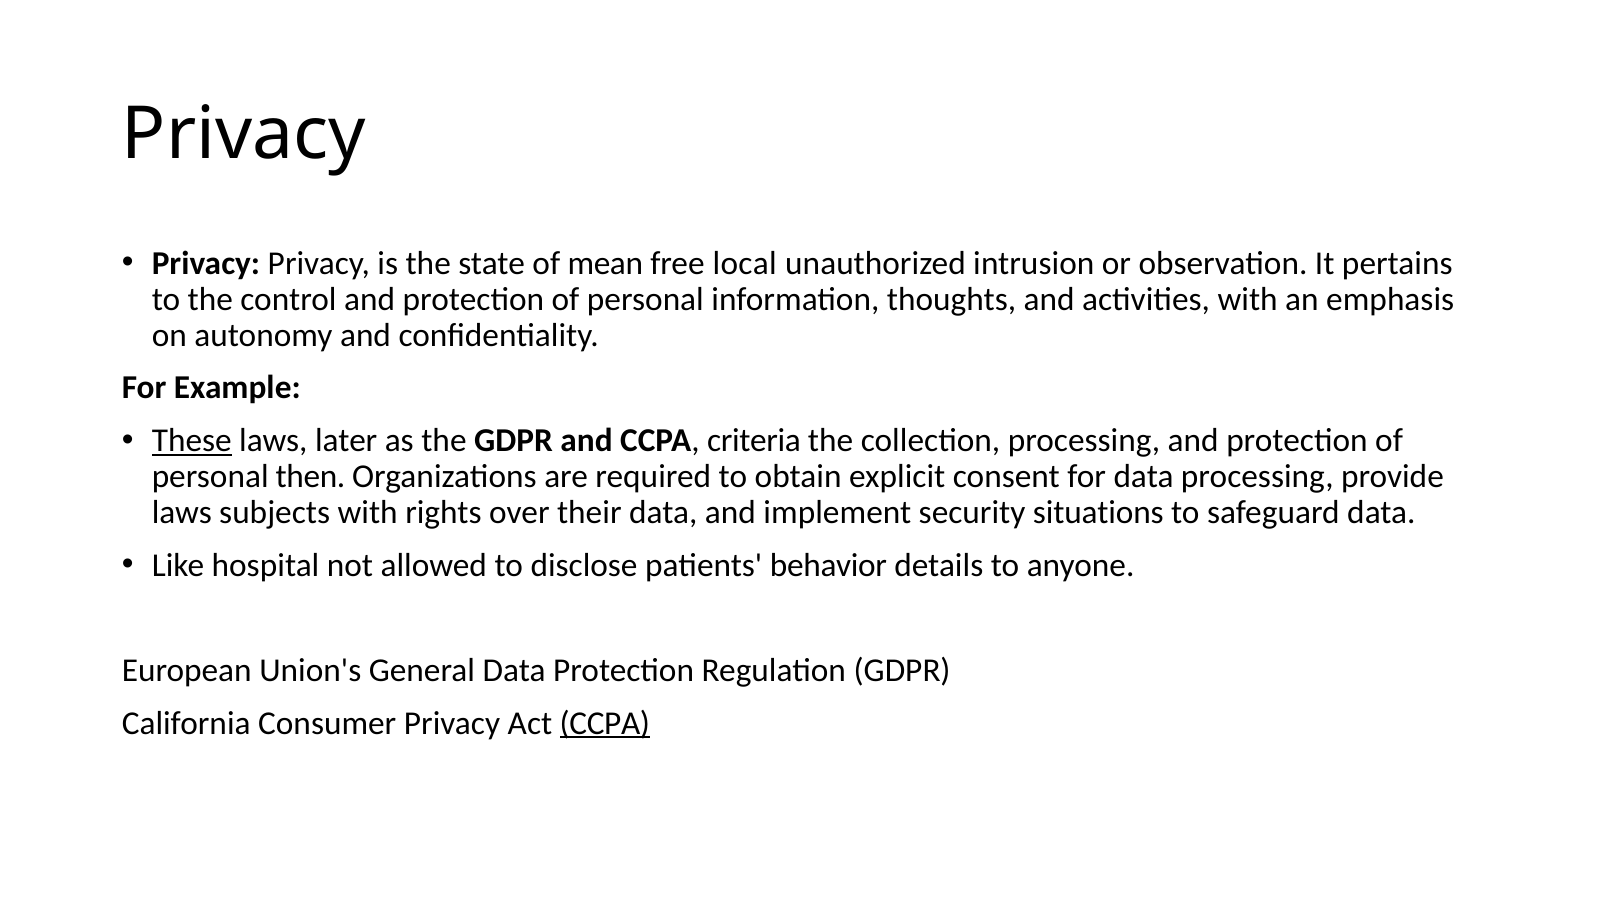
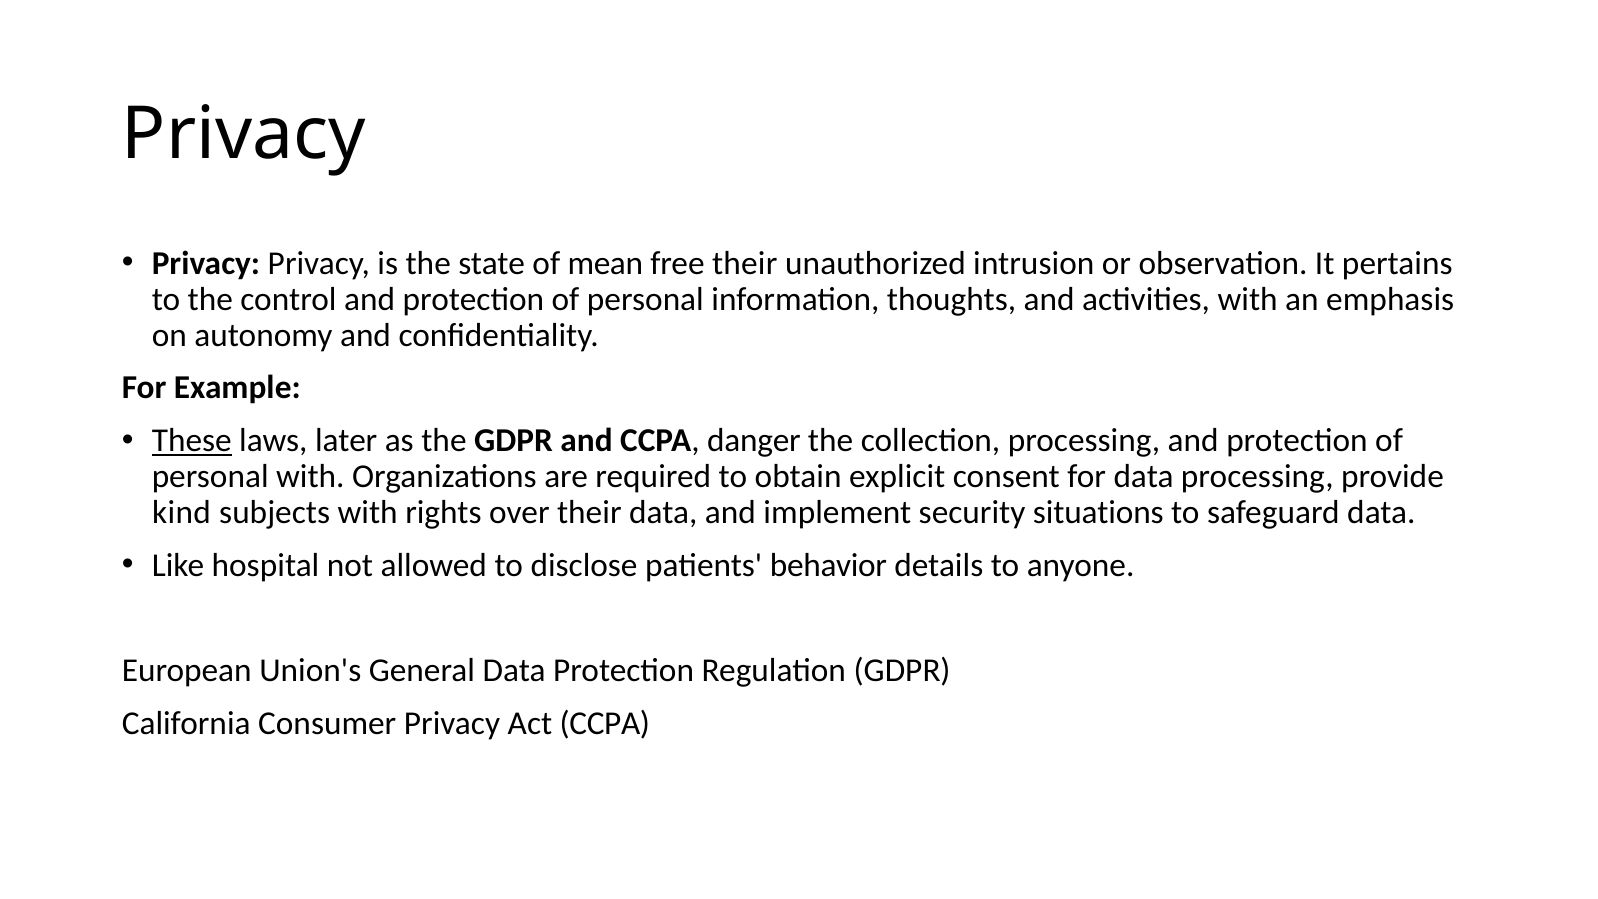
free local: local -> their (745, 263)
criteria: criteria -> danger (754, 440)
personal then: then -> with (310, 476)
laws: laws -> kind (182, 512)
CCPA underline: present -> none (605, 723)
